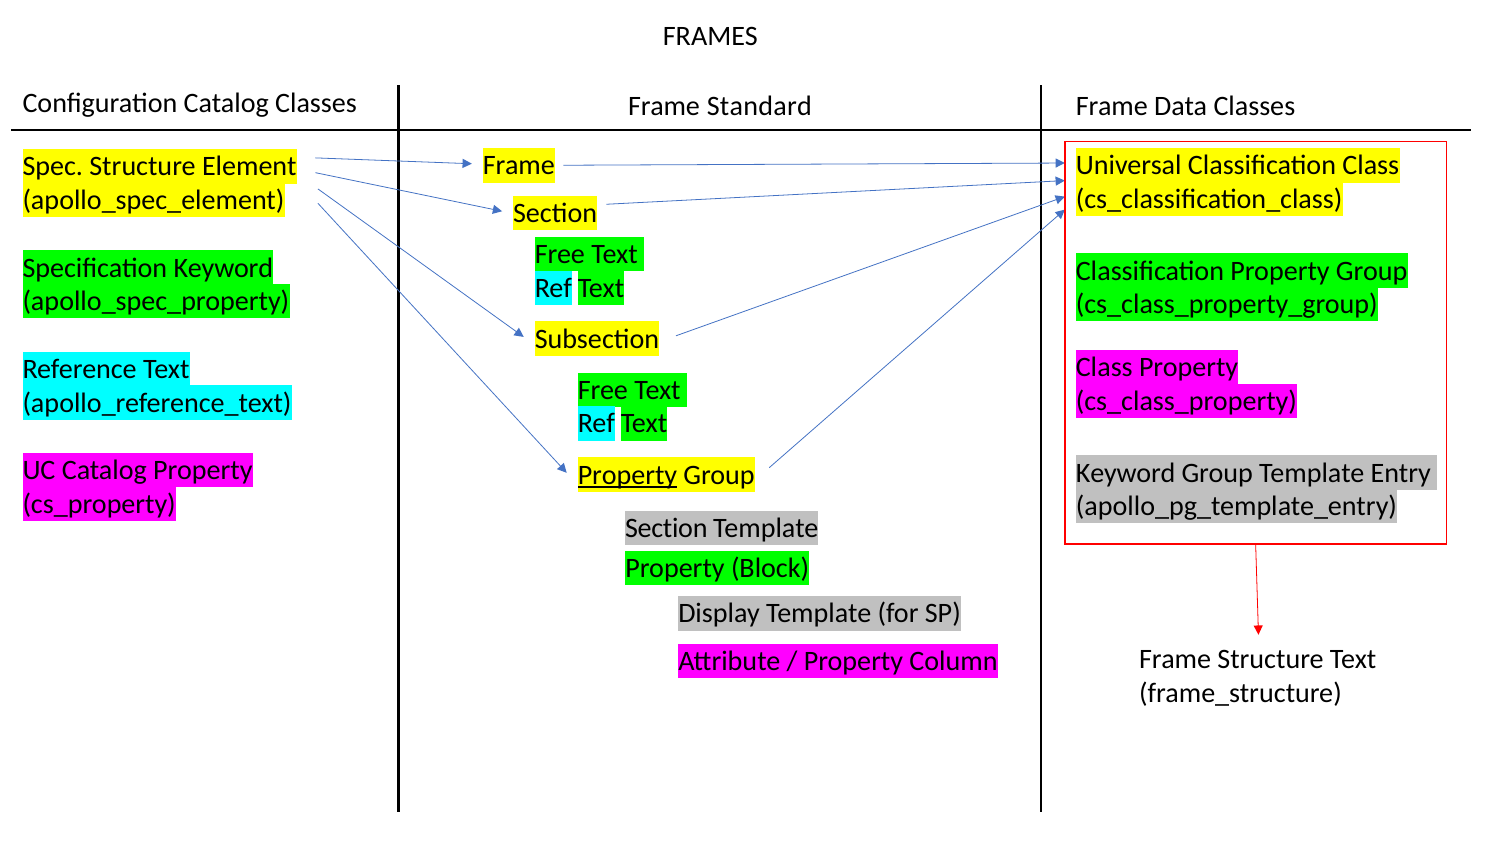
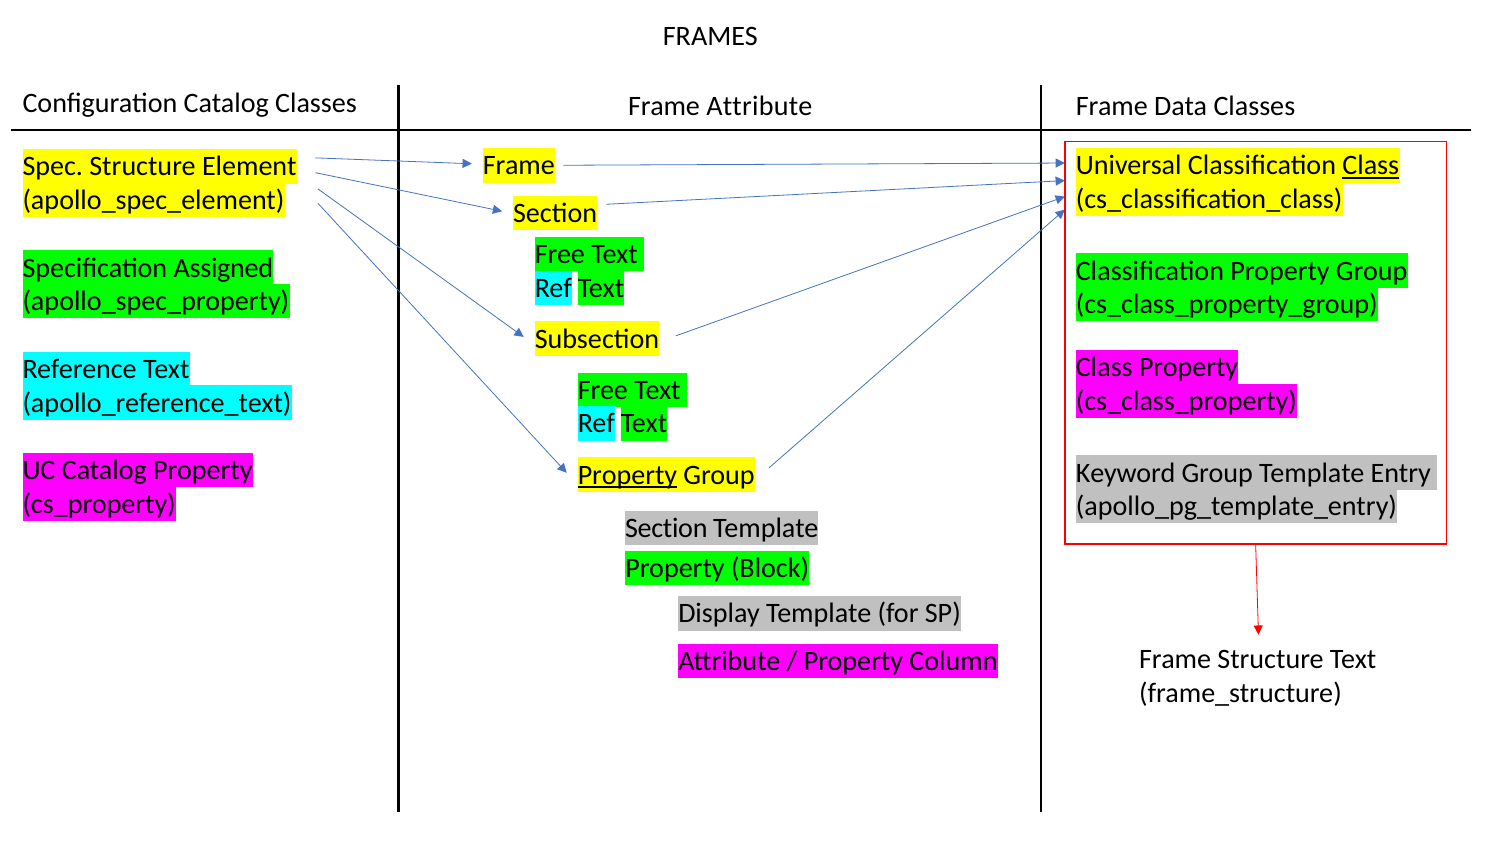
Frame Standard: Standard -> Attribute (759, 106)
Class underline: none -> present (1371, 166)
Specification Keyword: Keyword -> Assigned (223, 268)
